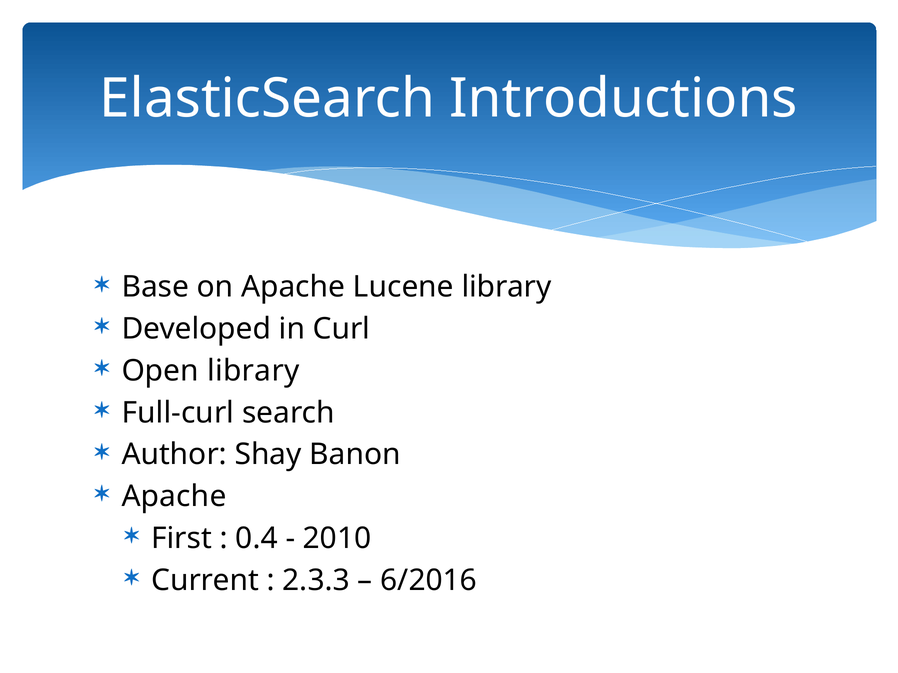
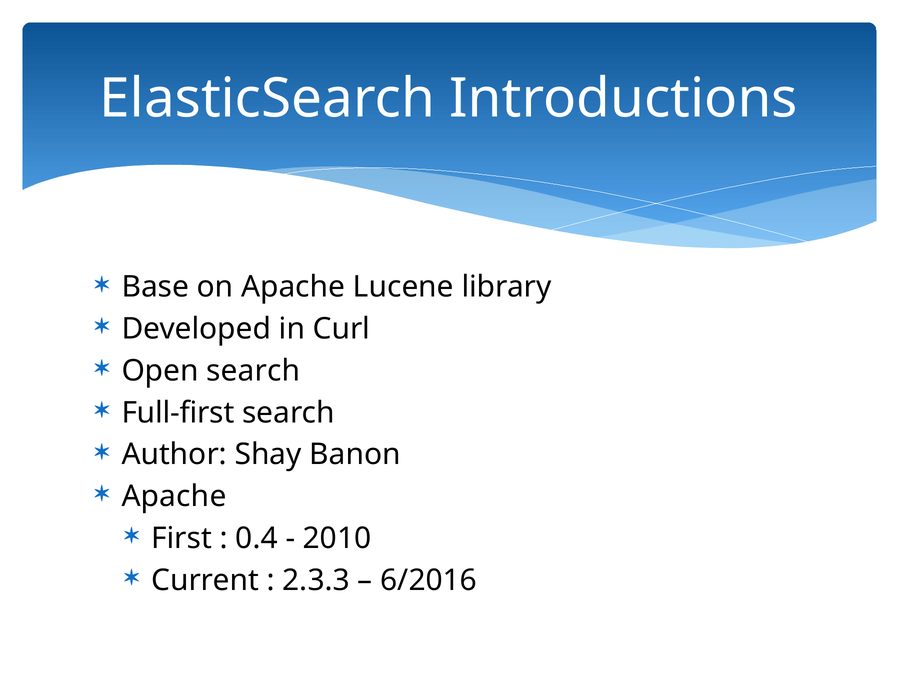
Open library: library -> search (253, 371)
Full-curl: Full-curl -> Full-first (178, 413)
